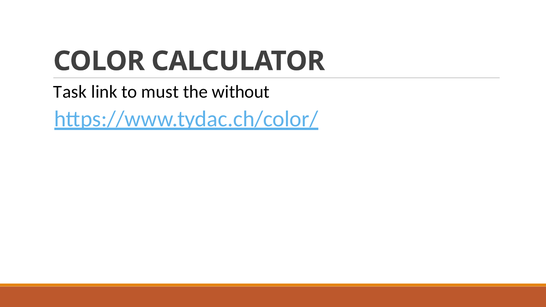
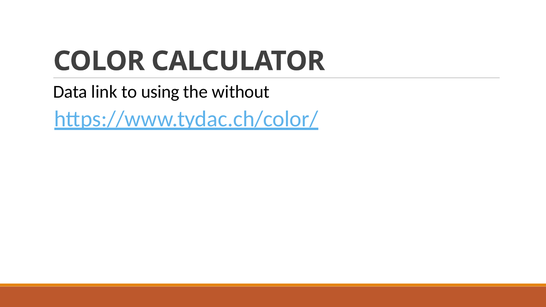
Task: Task -> Data (70, 92)
must: must -> using (160, 92)
